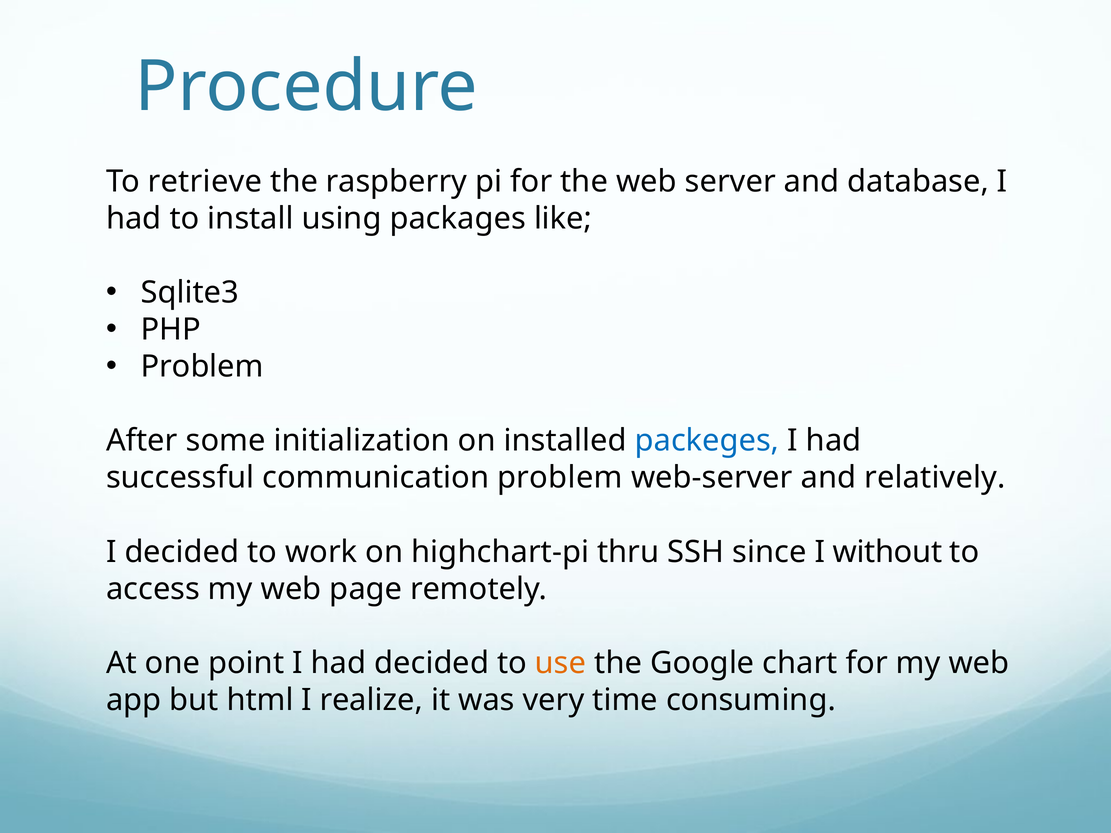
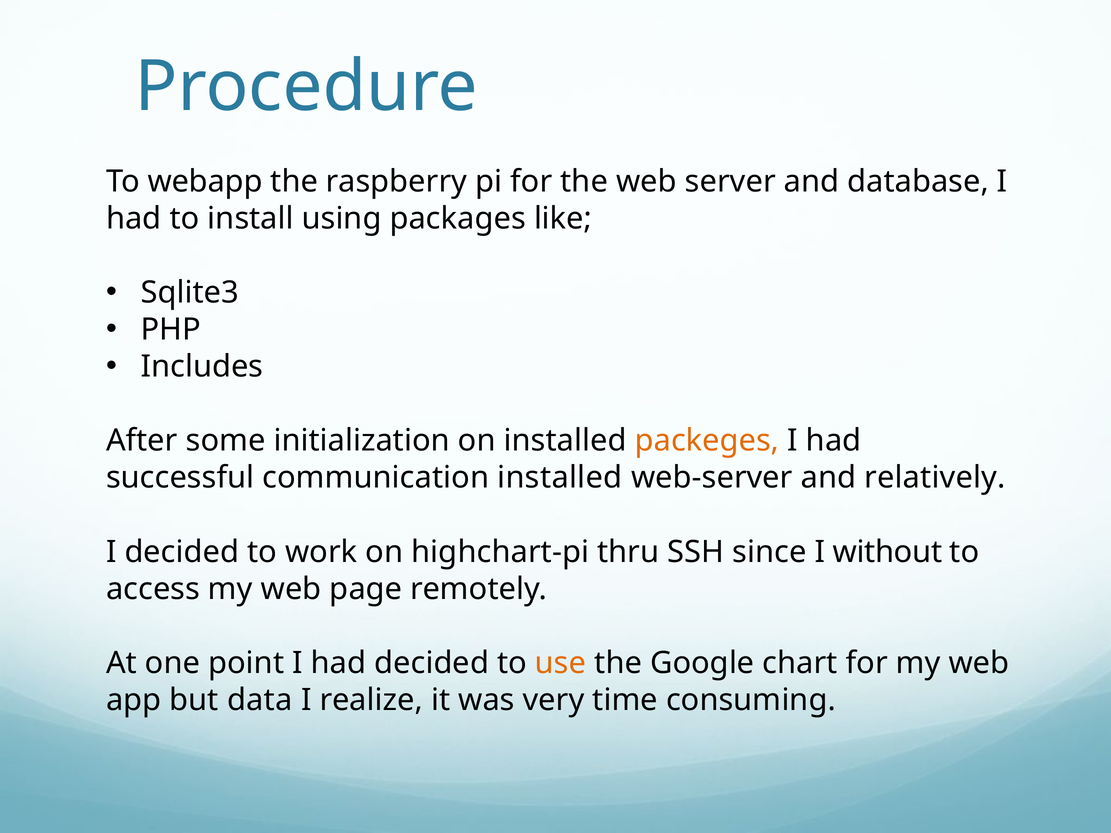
retrieve: retrieve -> webapp (205, 182)
Problem: Problem -> Includes (202, 367)
packeges colour: blue -> orange (707, 441)
communication problem: problem -> installed (560, 478)
html: html -> data (260, 700)
